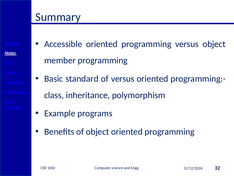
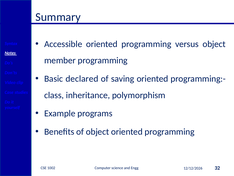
standard: standard -> declared (82, 79)
of versus: versus -> saving (123, 79)
